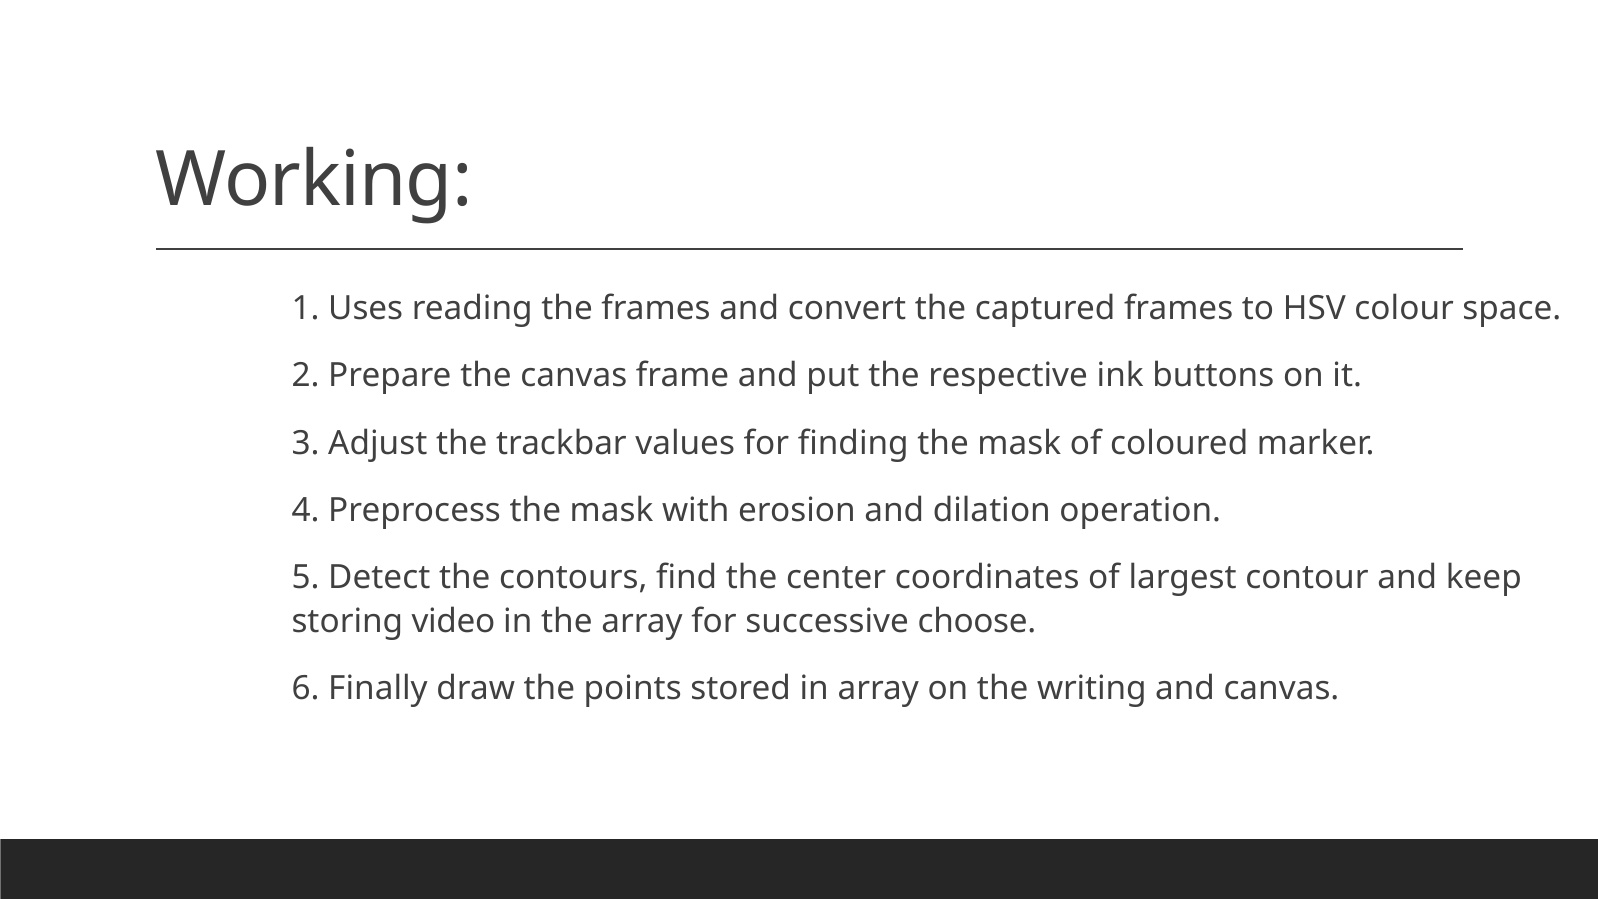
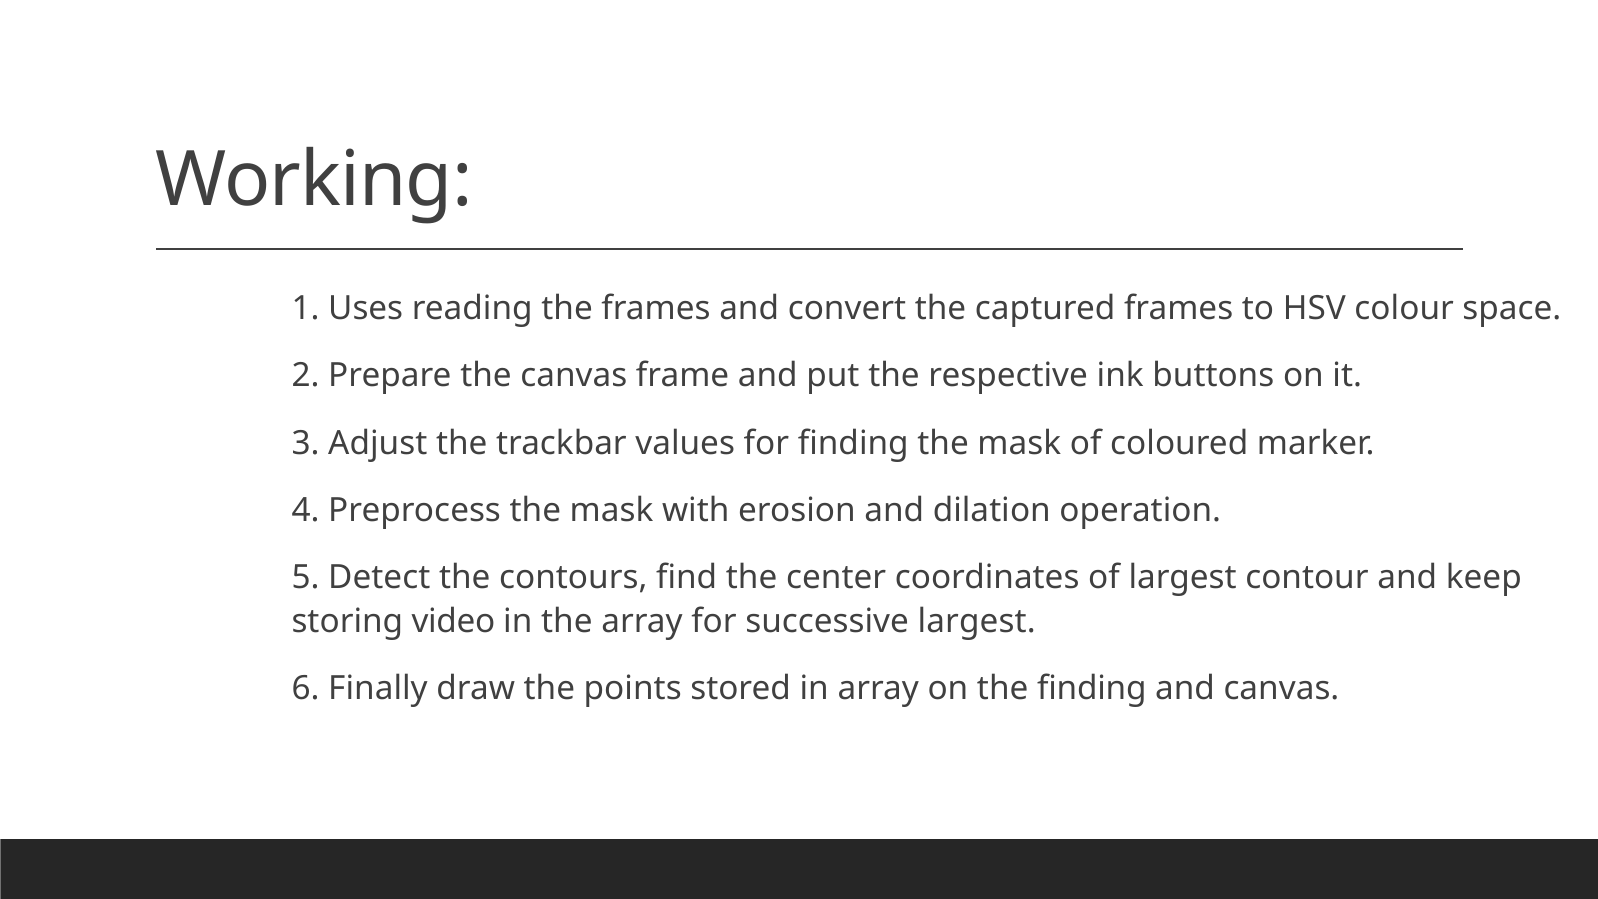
successive choose: choose -> largest (977, 621)
the writing: writing -> finding (1092, 689)
